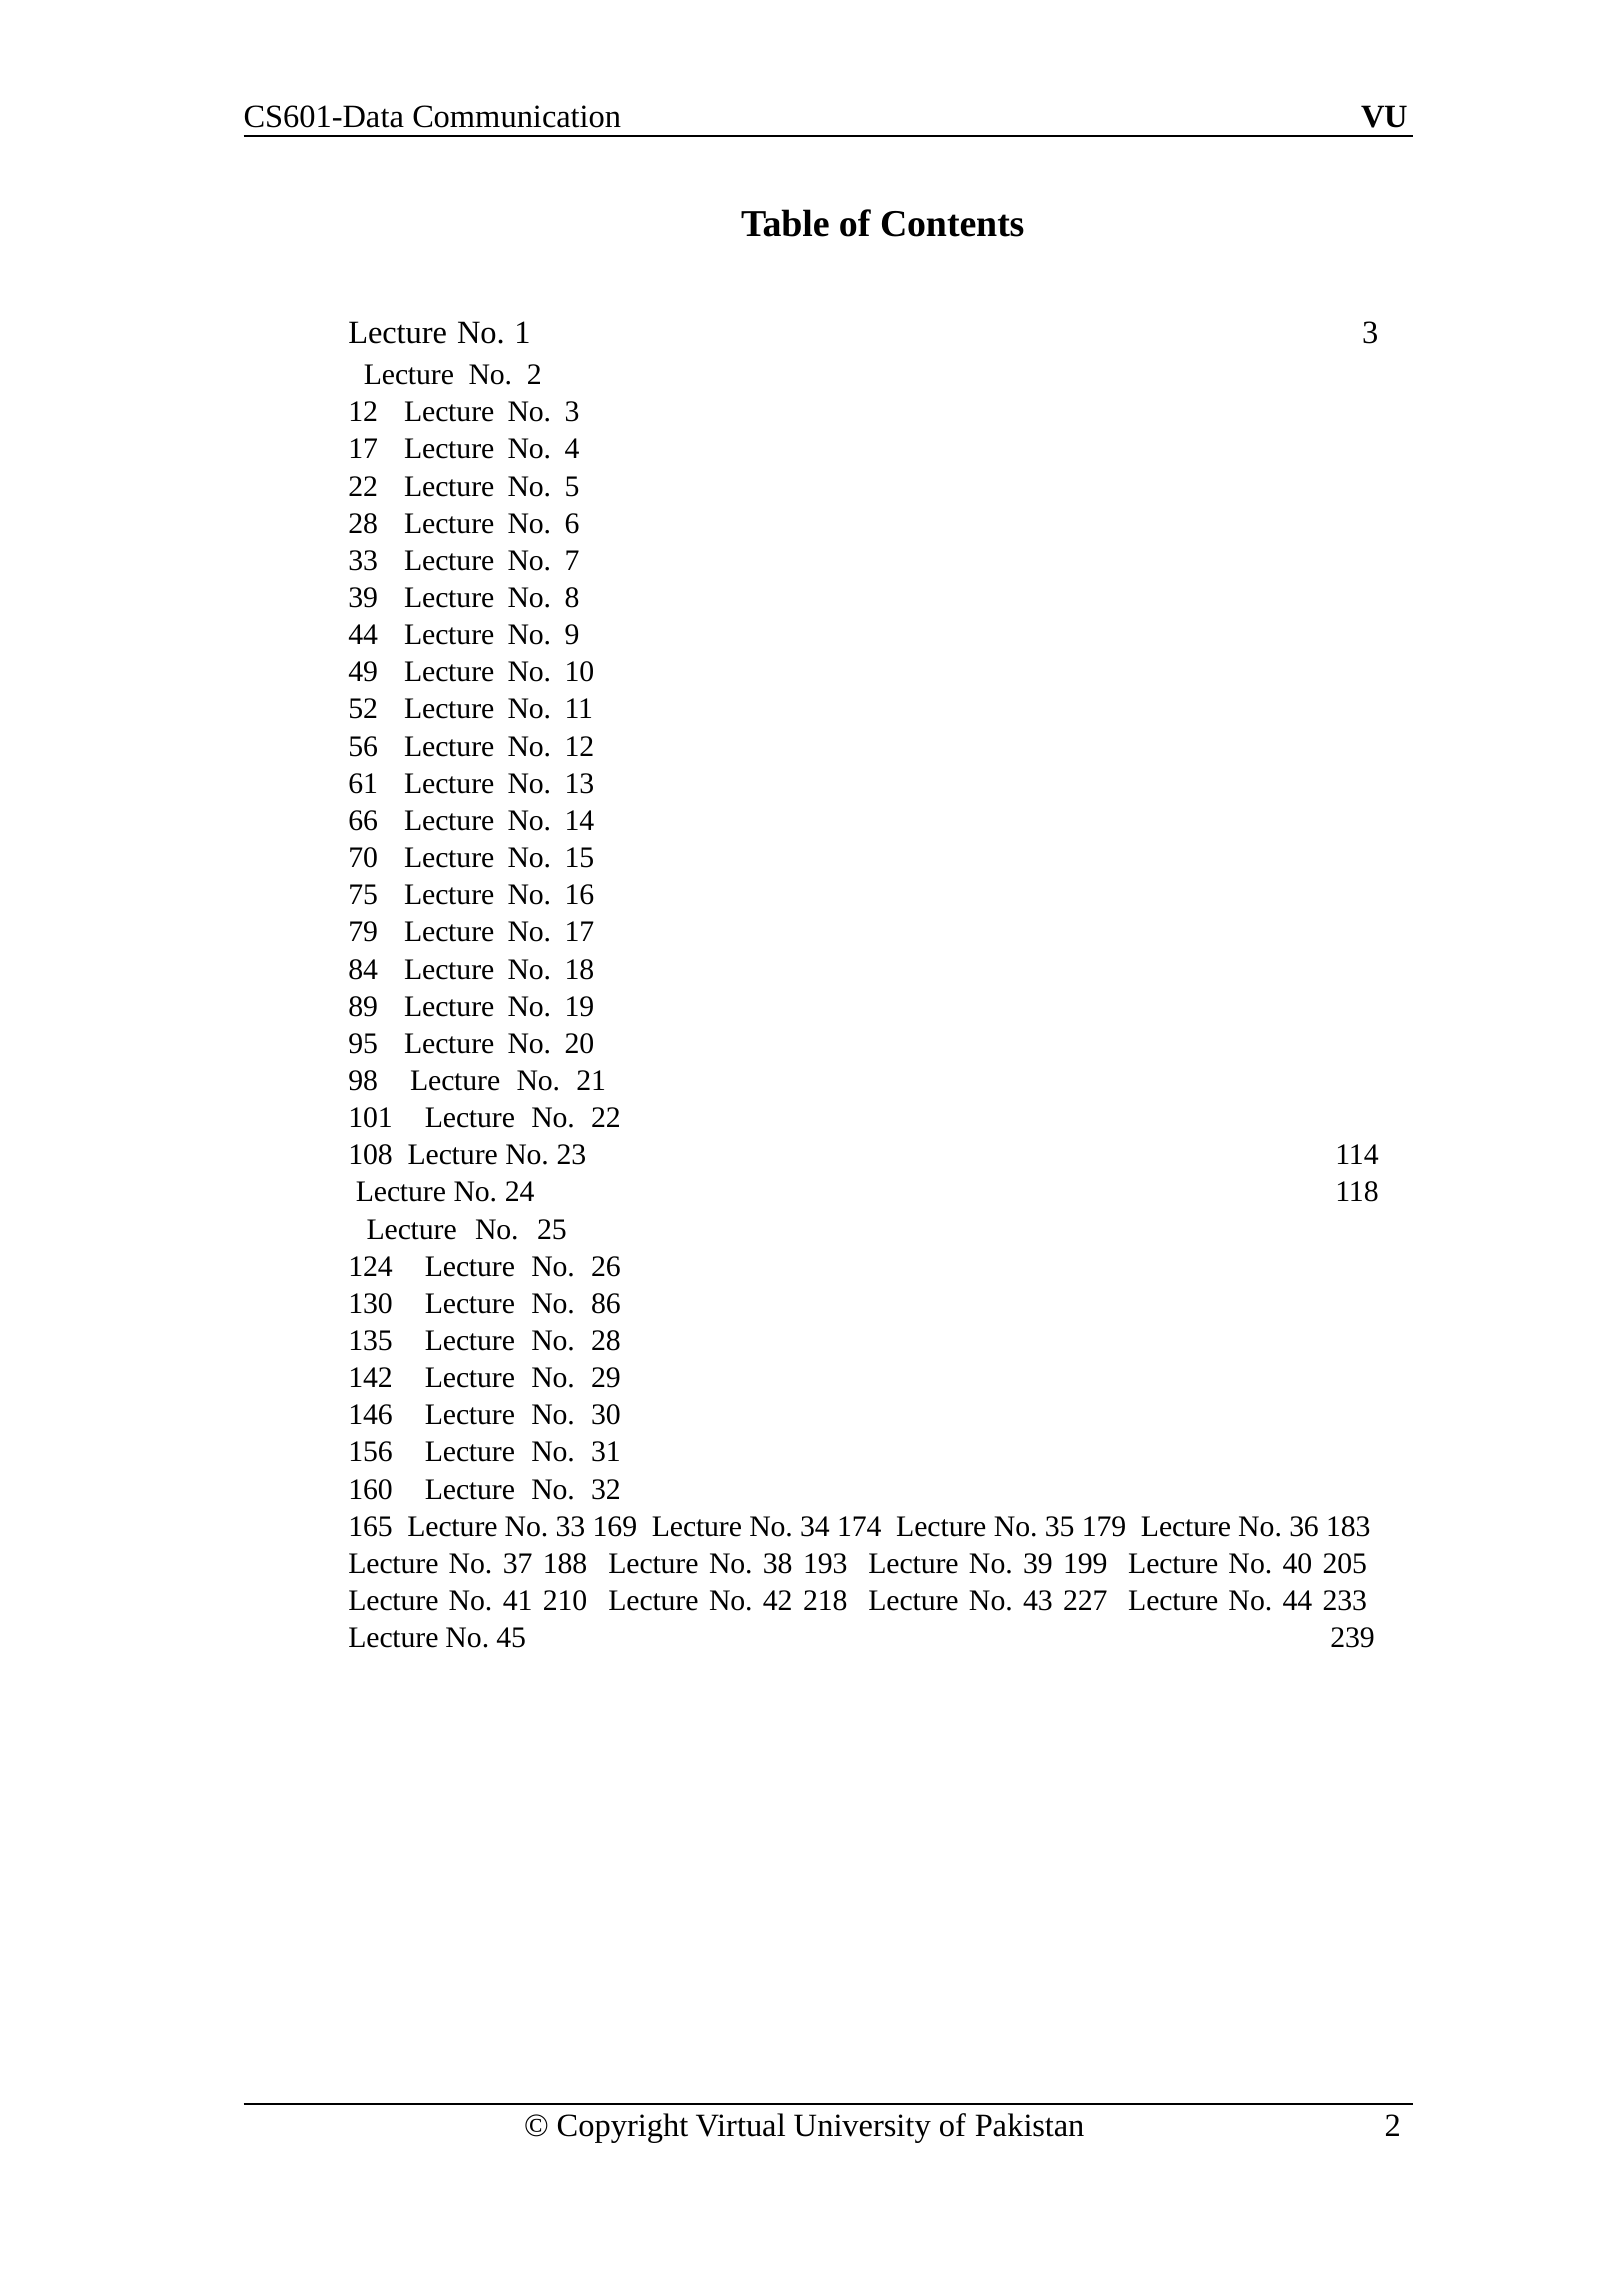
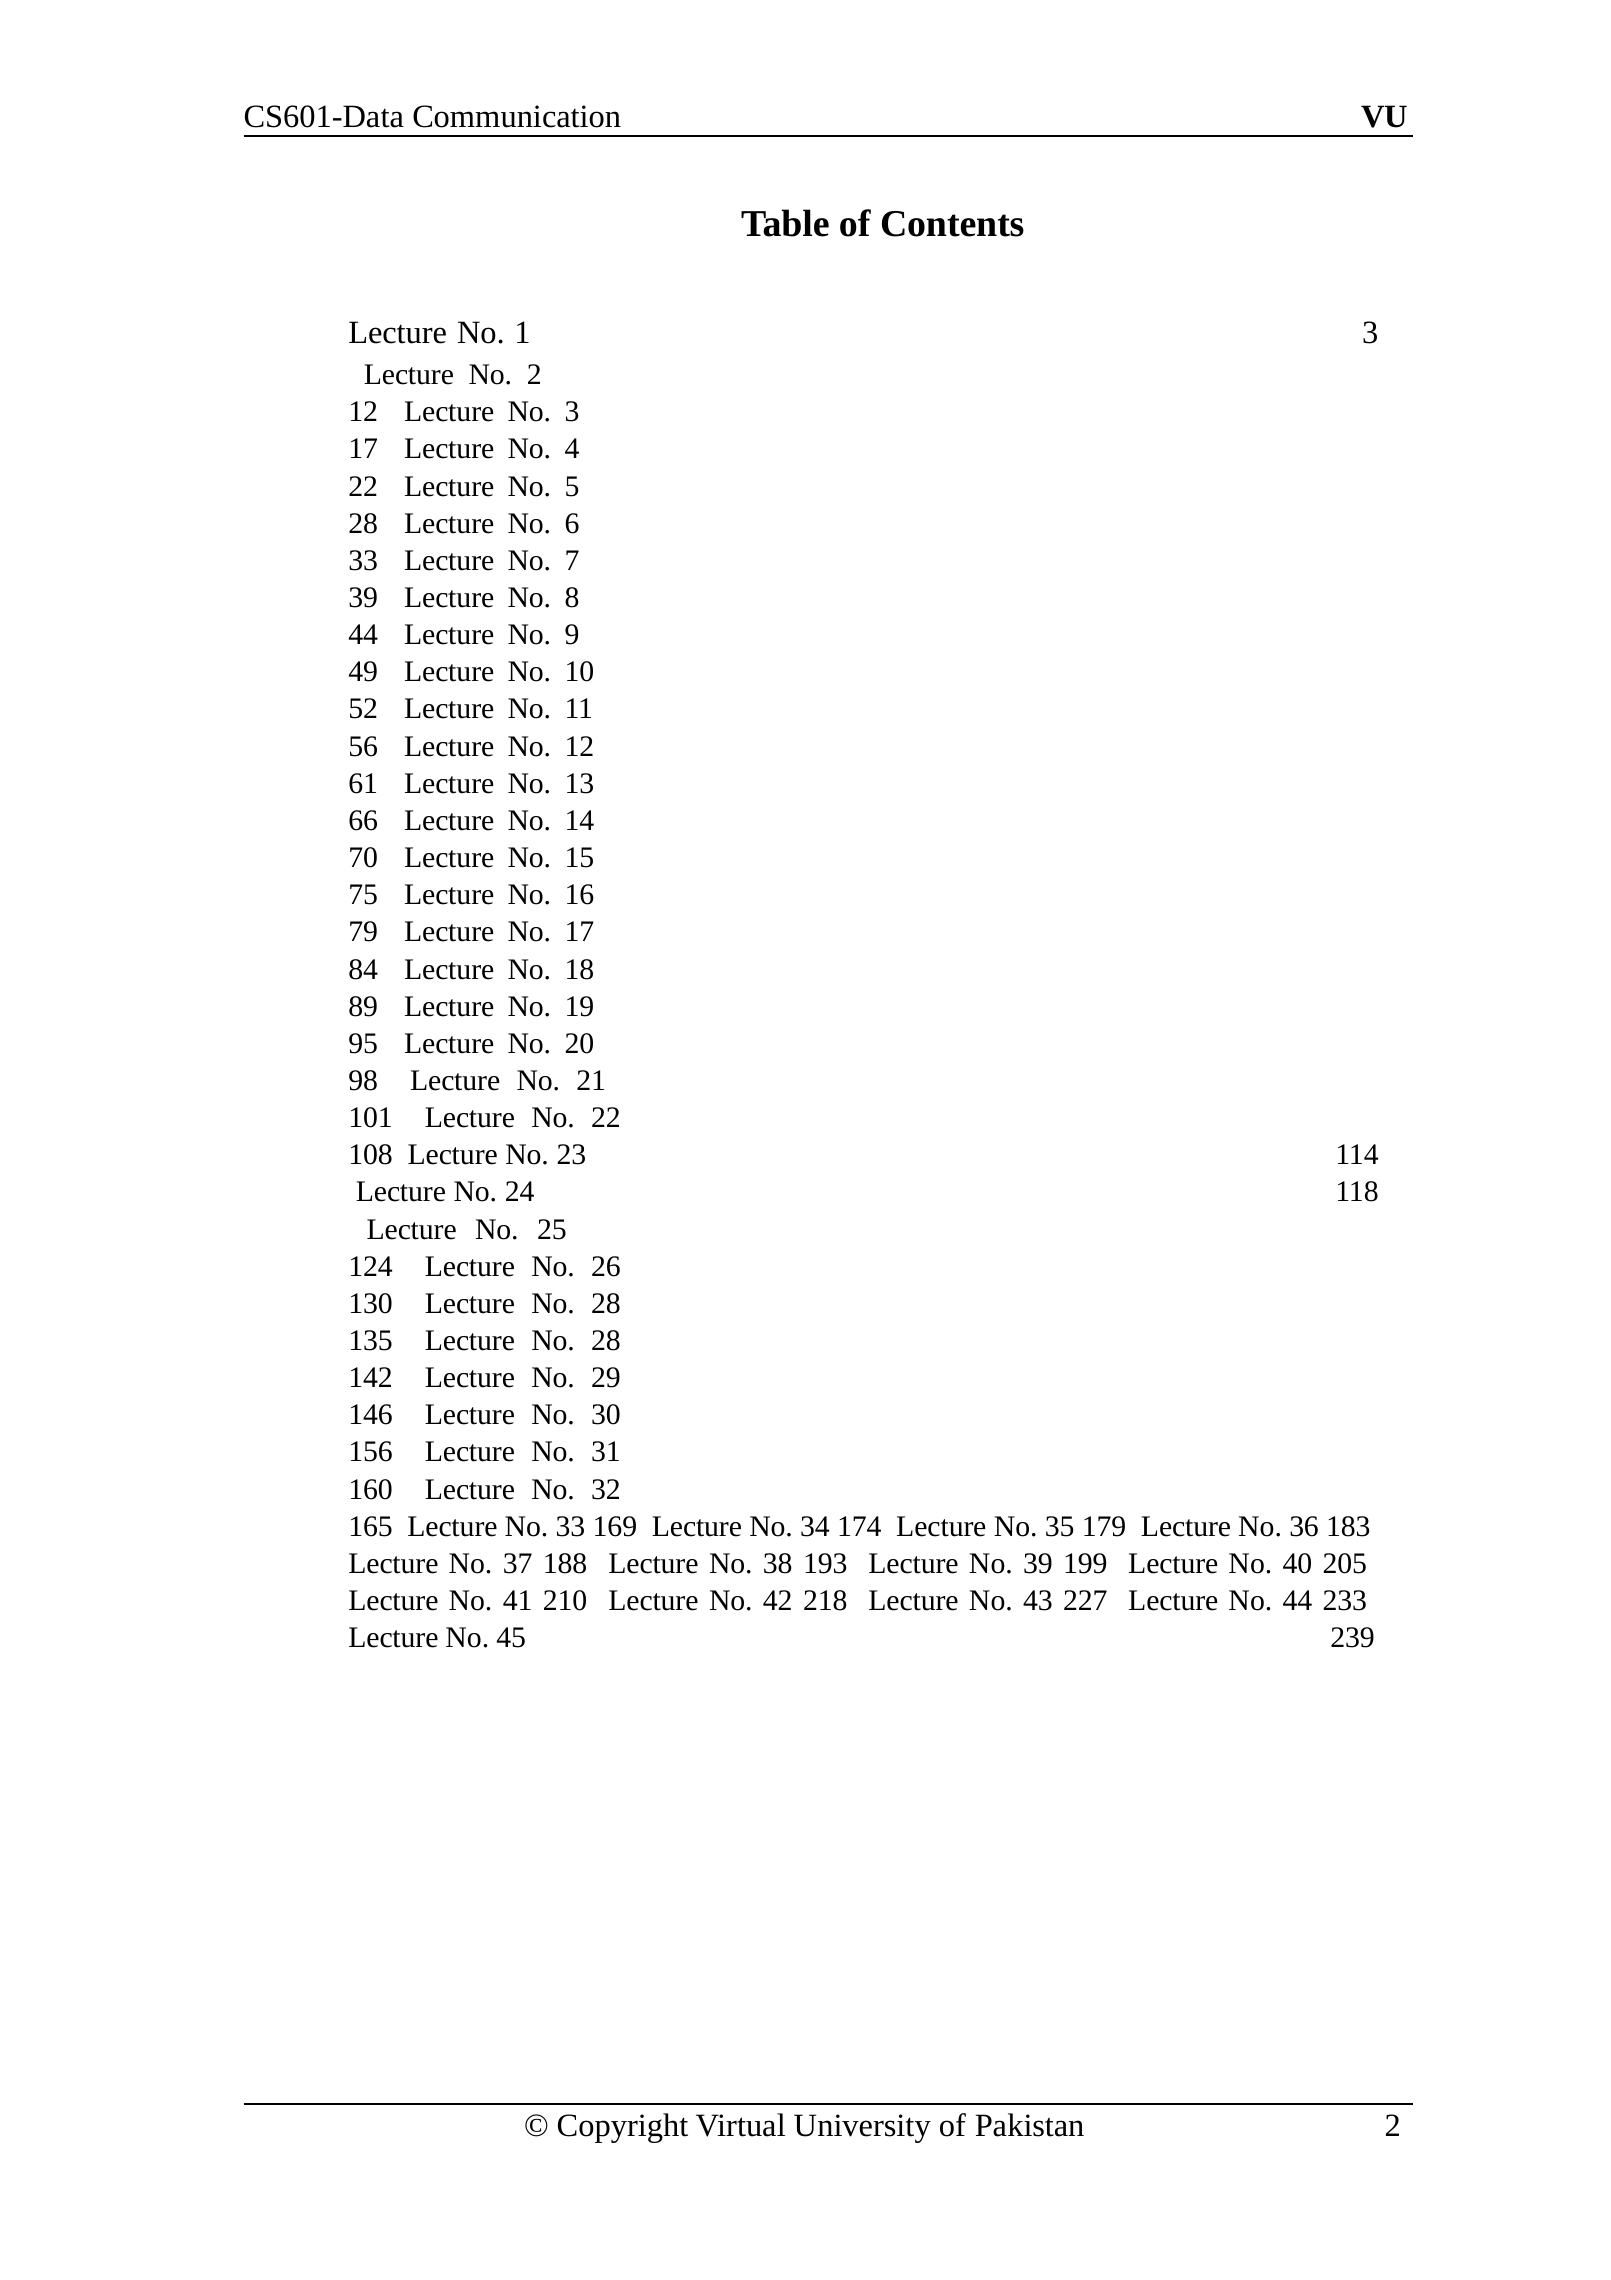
130 Lecture No 86: 86 -> 28 (606, 1303)
